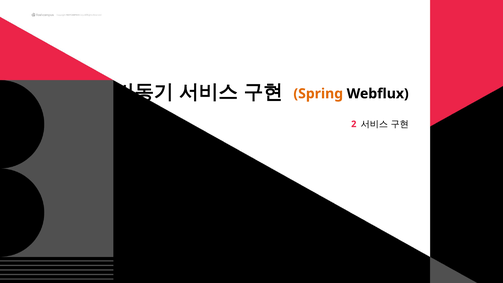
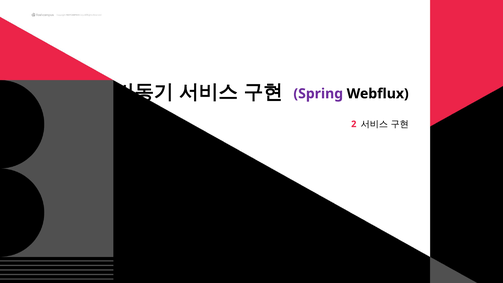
Spring colour: orange -> purple (318, 94)
